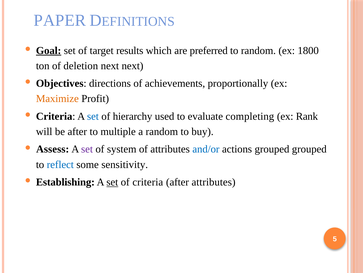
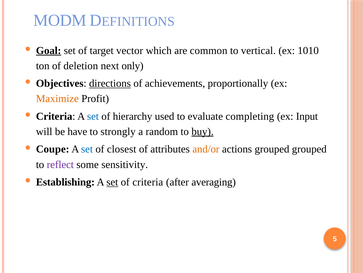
PAPER: PAPER -> MODM (60, 20)
results: results -> vector (130, 50)
preferred: preferred -> common (209, 50)
to random: random -> vertical (258, 50)
1800: 1800 -> 1010 (308, 50)
next next: next -> only (133, 66)
directions underline: none -> present (110, 83)
Rank: Rank -> Input (307, 116)
be after: after -> have (77, 131)
multiple: multiple -> strongly (118, 131)
buy underline: none -> present (203, 131)
Assess: Assess -> Coupe (53, 149)
set colour: purple -> blue (87, 149)
system: system -> closest (122, 149)
and/or colour: blue -> orange (206, 149)
reflect colour: blue -> purple (60, 164)
after attributes: attributes -> averaging (214, 182)
